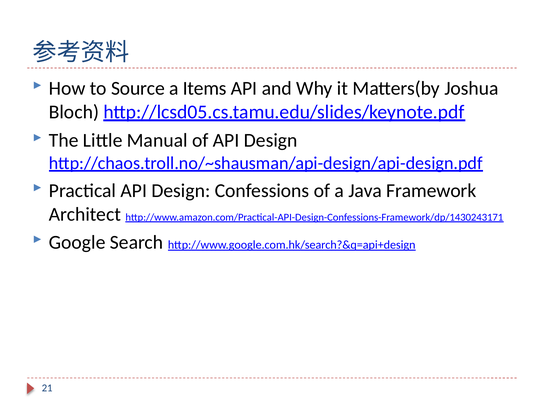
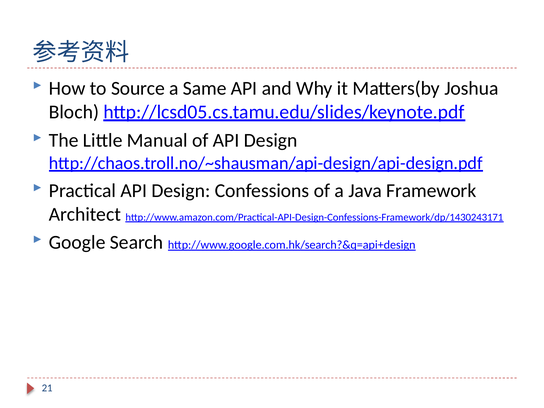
Items: Items -> Same (205, 88)
